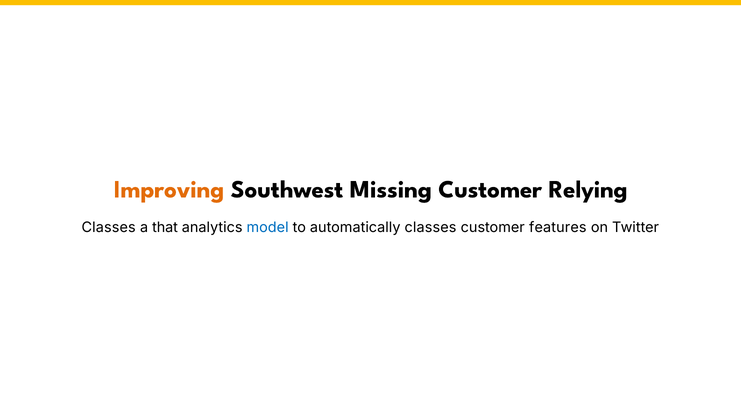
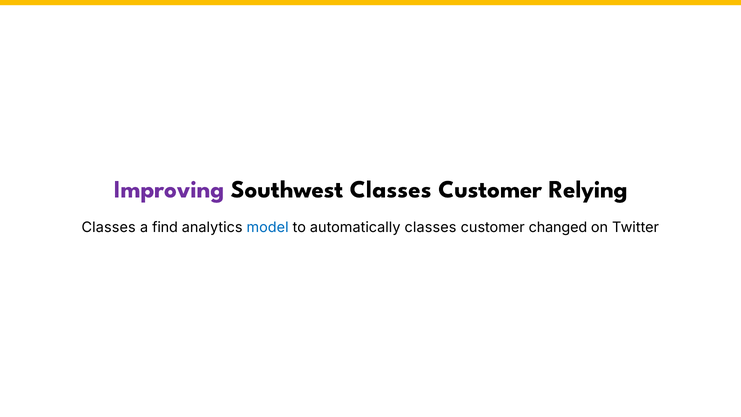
Improving colour: orange -> purple (169, 189)
Southwest Missing: Missing -> Classes (391, 189)
that: that -> find (165, 228)
features: features -> changed (558, 228)
